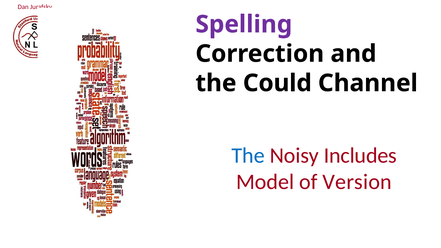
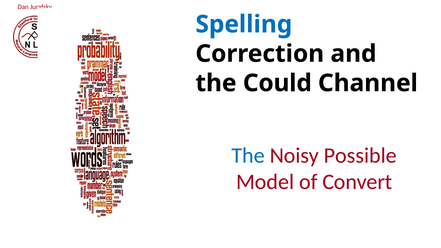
Spelling colour: purple -> blue (244, 24)
Includes: Includes -> Possible (360, 156)
Version: Version -> Convert (357, 182)
